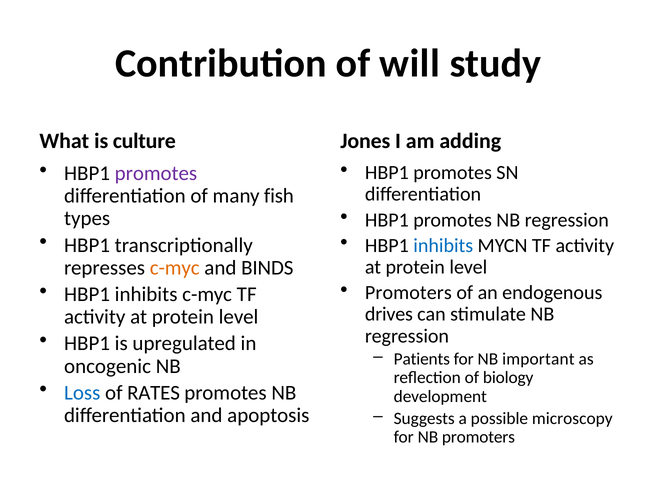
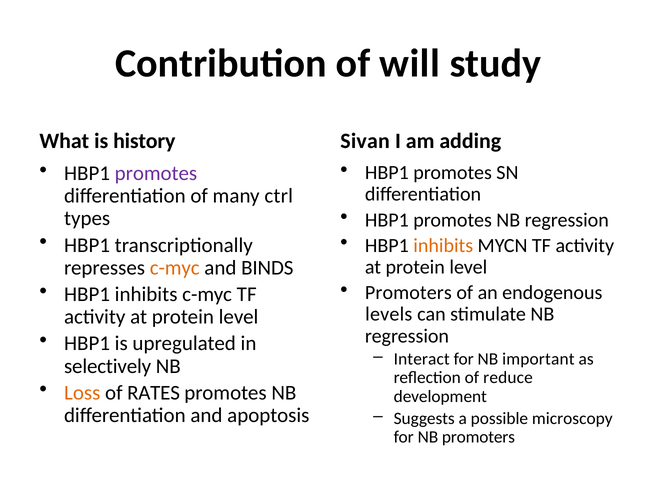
culture: culture -> history (144, 141)
Jones: Jones -> Sivan (365, 141)
fish: fish -> ctrl (279, 196)
inhibits colour: blue -> orange (443, 246)
drives: drives -> levels (389, 315)
Patients: Patients -> Interact (422, 360)
oncogenic: oncogenic -> selectively (108, 367)
biology: biology -> reduce (508, 378)
Loss colour: blue -> orange (82, 393)
